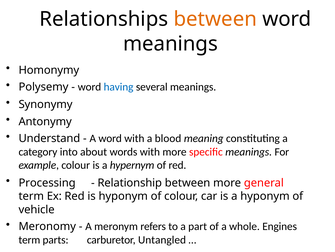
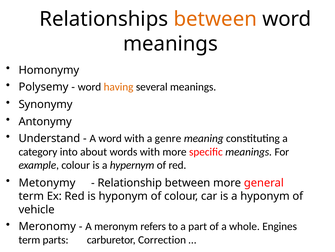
having colour: blue -> orange (119, 87)
blood: blood -> genre (168, 138)
Processing: Processing -> Metonymy (47, 182)
Untangled: Untangled -> Correction (162, 239)
